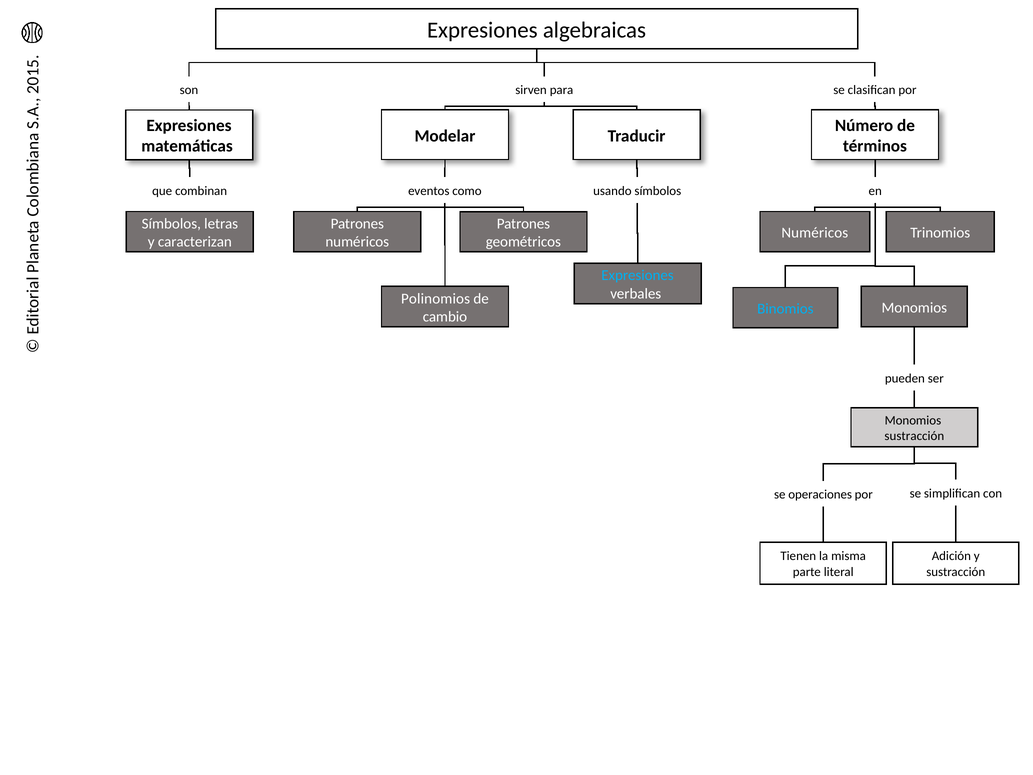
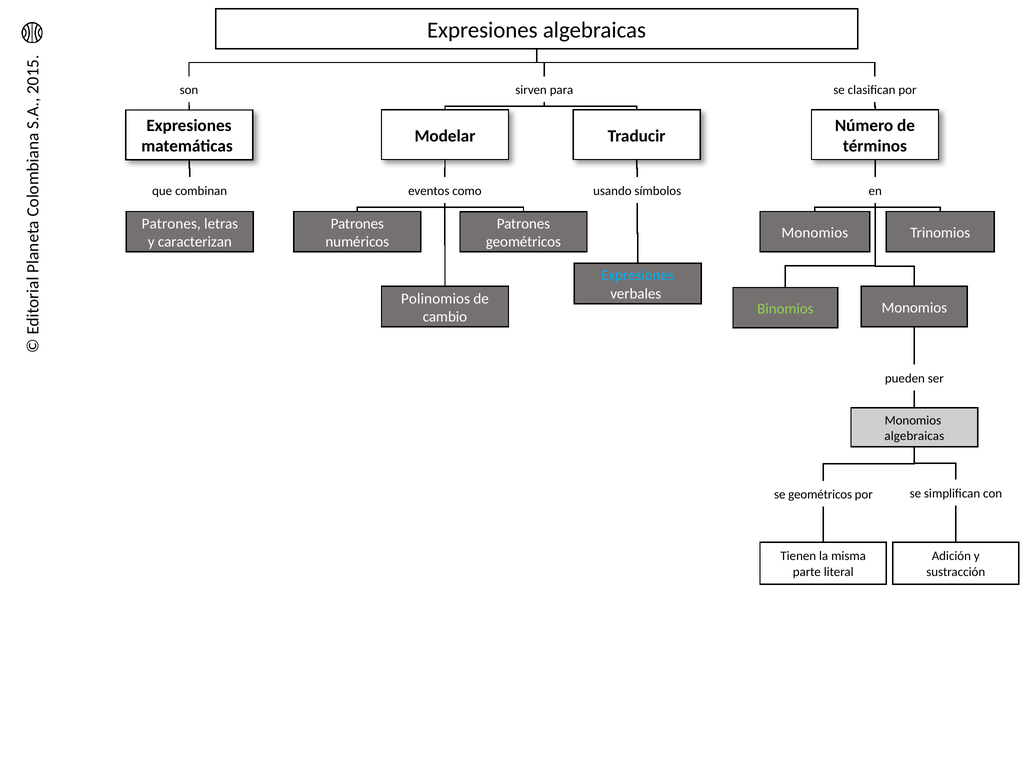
Símbolos: Símbolos -> Patrones (171, 224)
Numéricos: Numéricos -> Monomios (815, 233)
Binomios colour: light blue -> light green (785, 309)
sustracción: sustracción -> algebraicas (914, 436)
se operaciones: operaciones -> geométricos (820, 495)
